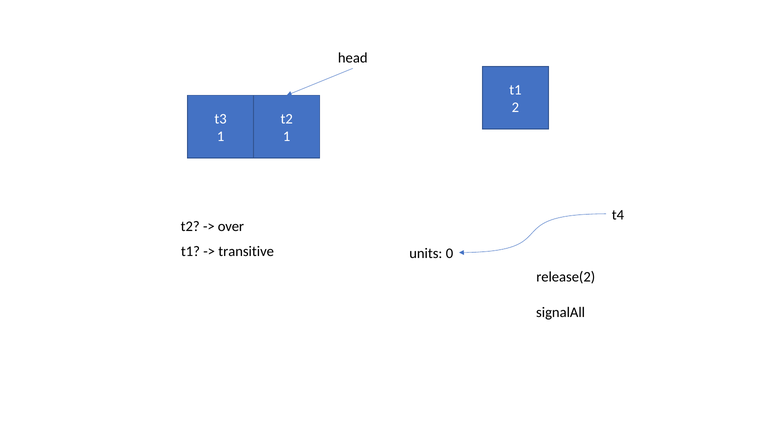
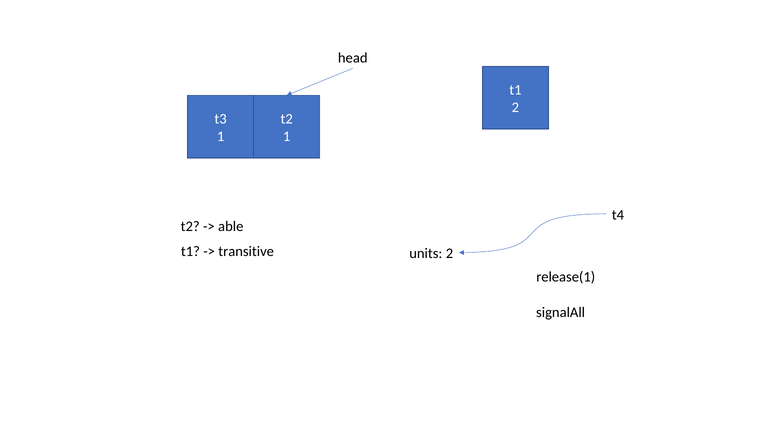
over: over -> able (231, 227)
units 0: 0 -> 2 (449, 254)
release(2: release(2 -> release(1 (566, 277)
